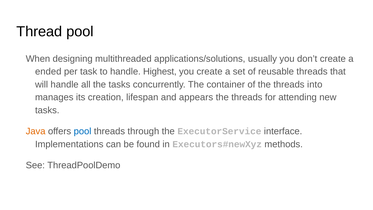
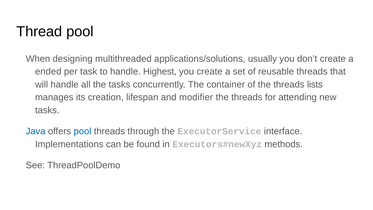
into: into -> lists (315, 84)
appears: appears -> modifier (196, 97)
Java colour: orange -> blue (36, 131)
